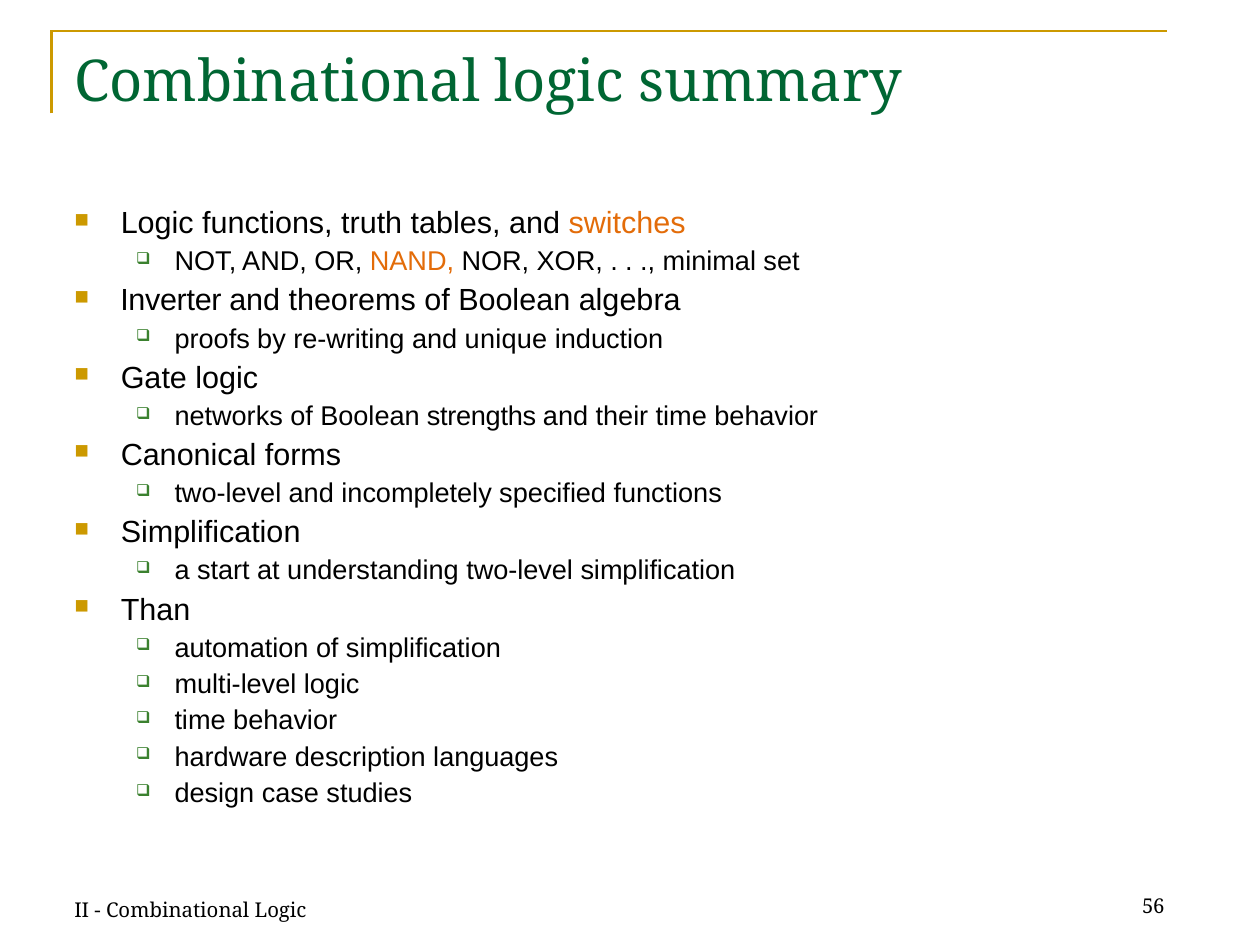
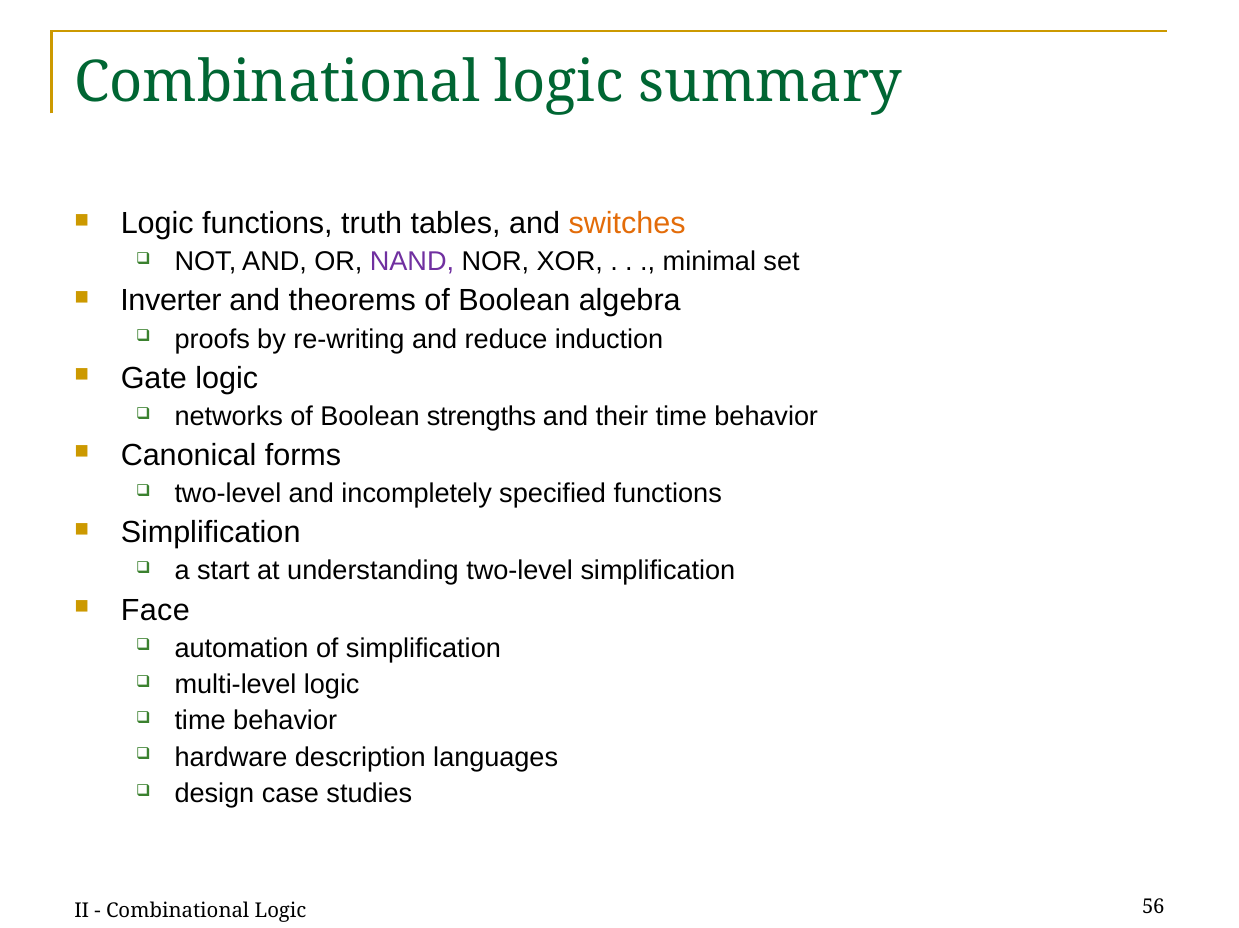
NAND colour: orange -> purple (412, 262)
unique: unique -> reduce (506, 339)
Than: Than -> Face (155, 610)
